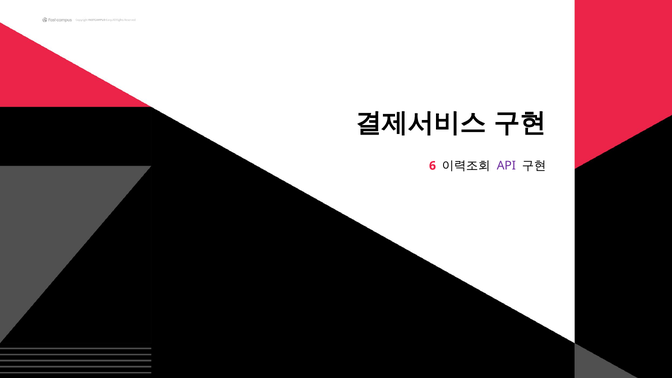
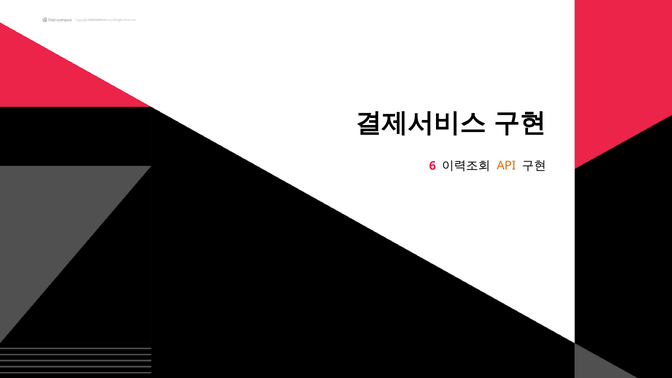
API colour: purple -> orange (506, 166)
